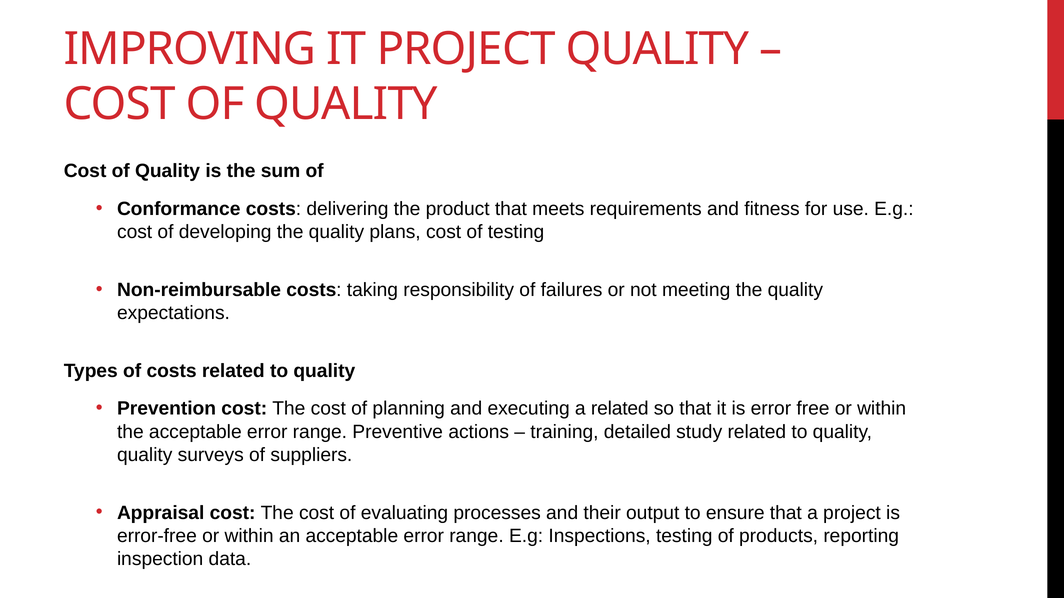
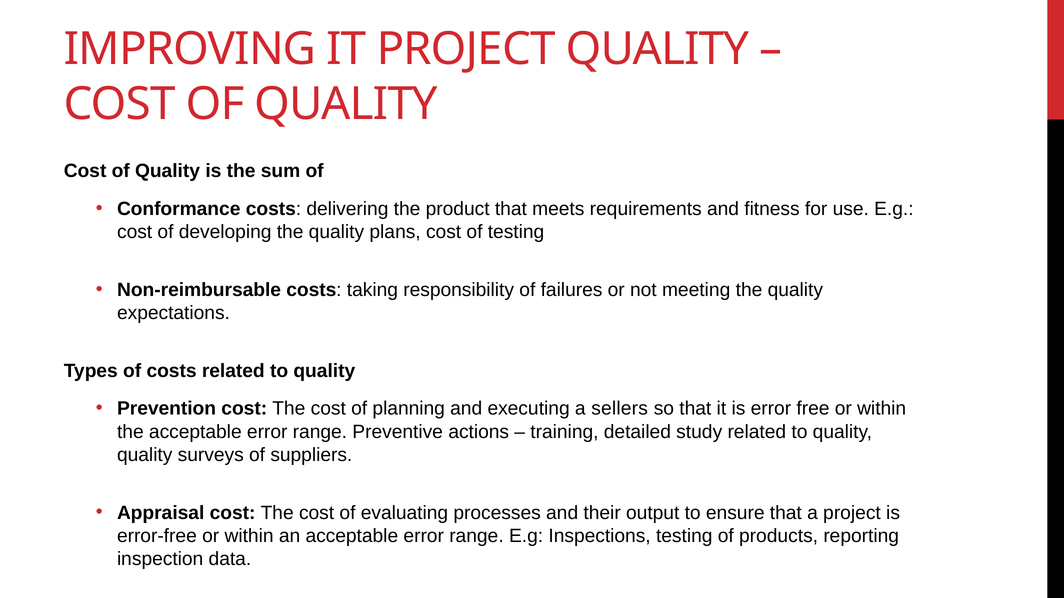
a related: related -> sellers (620, 409)
